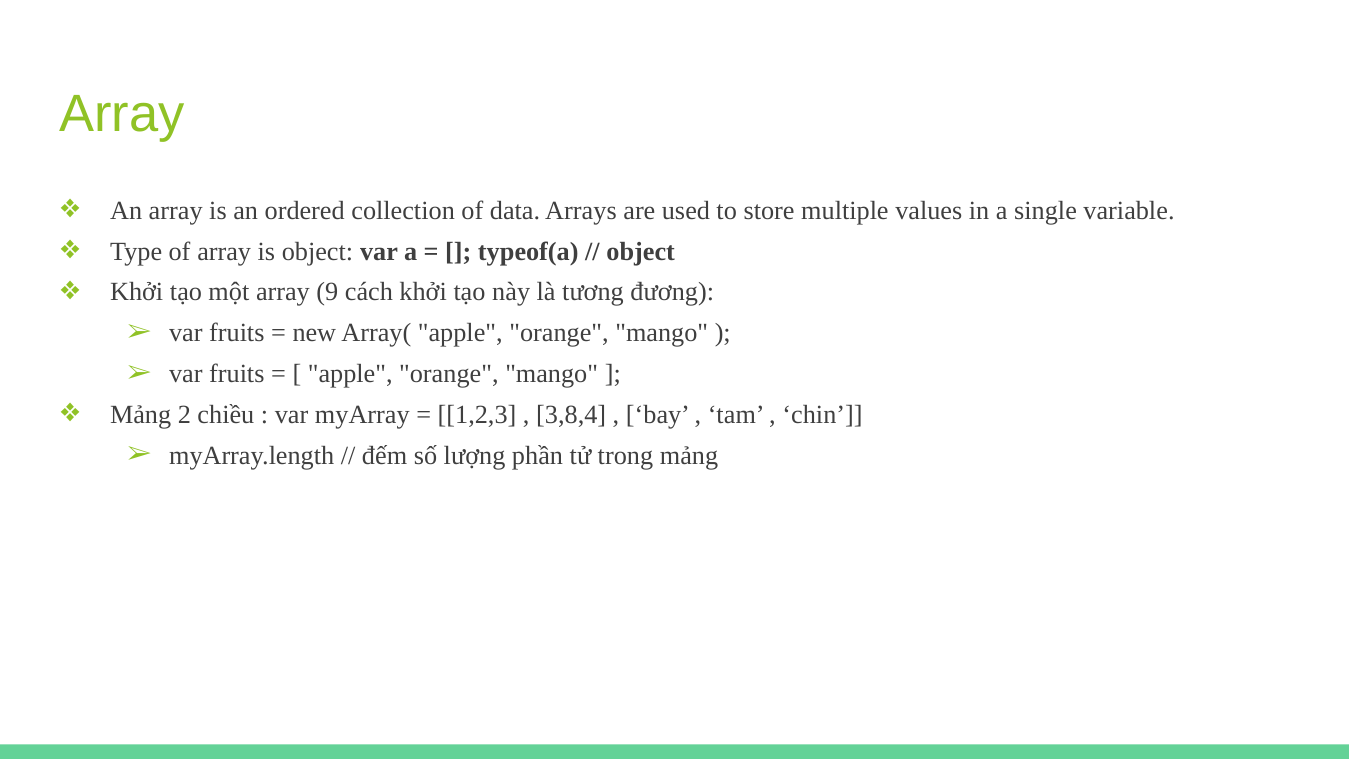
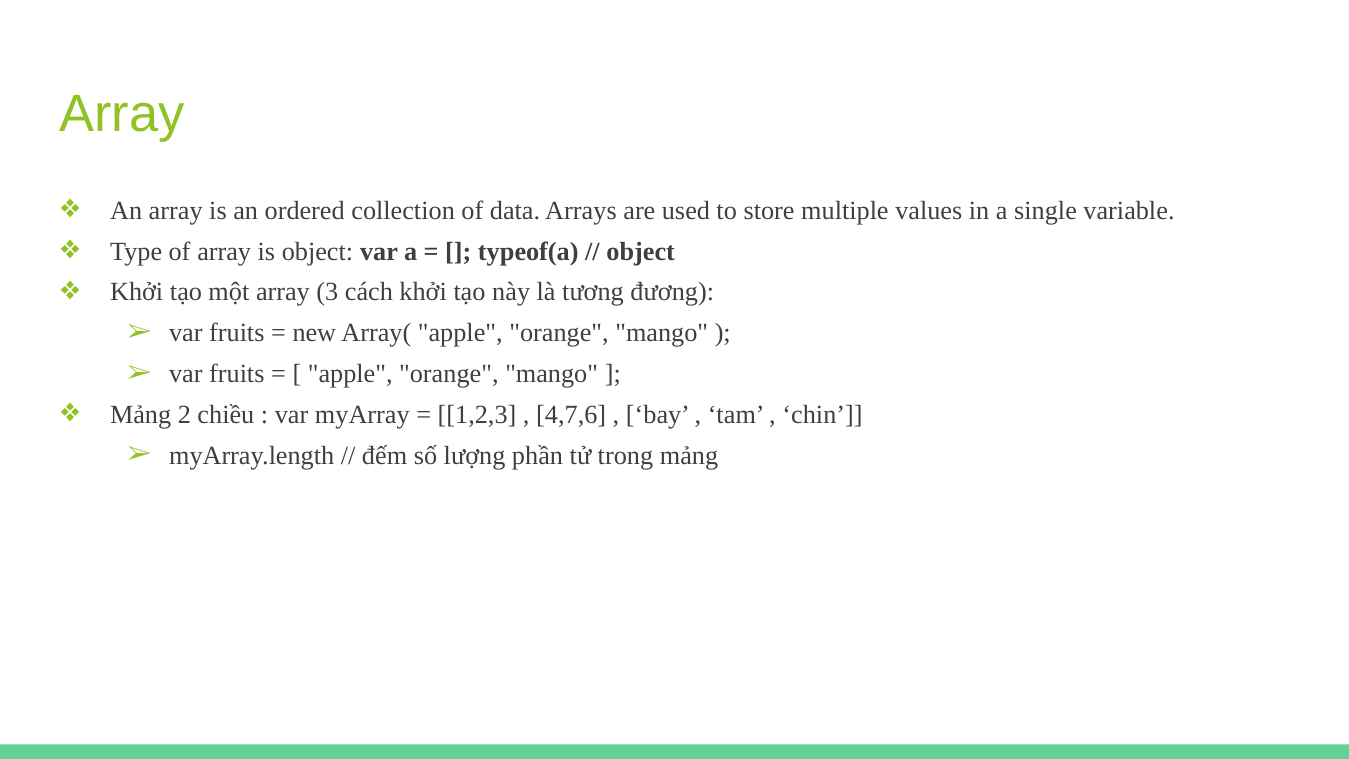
9: 9 -> 3 (327, 292)
3,8,4: 3,8,4 -> 4,7,6 (571, 415)
